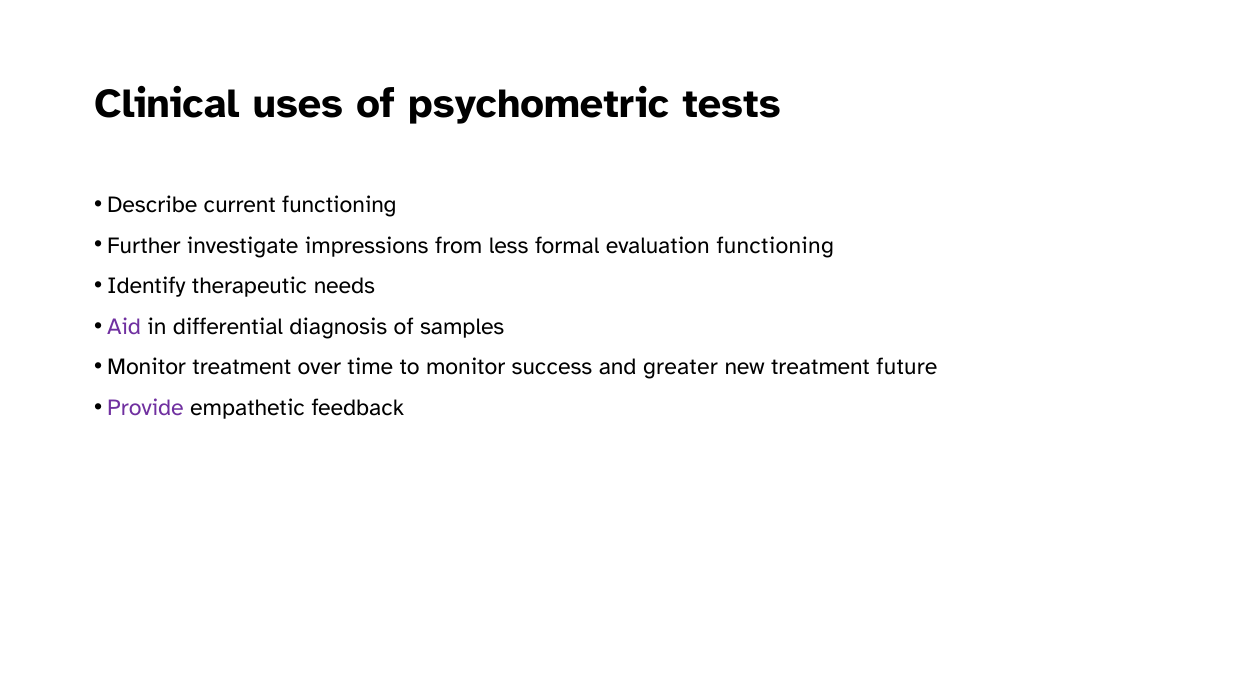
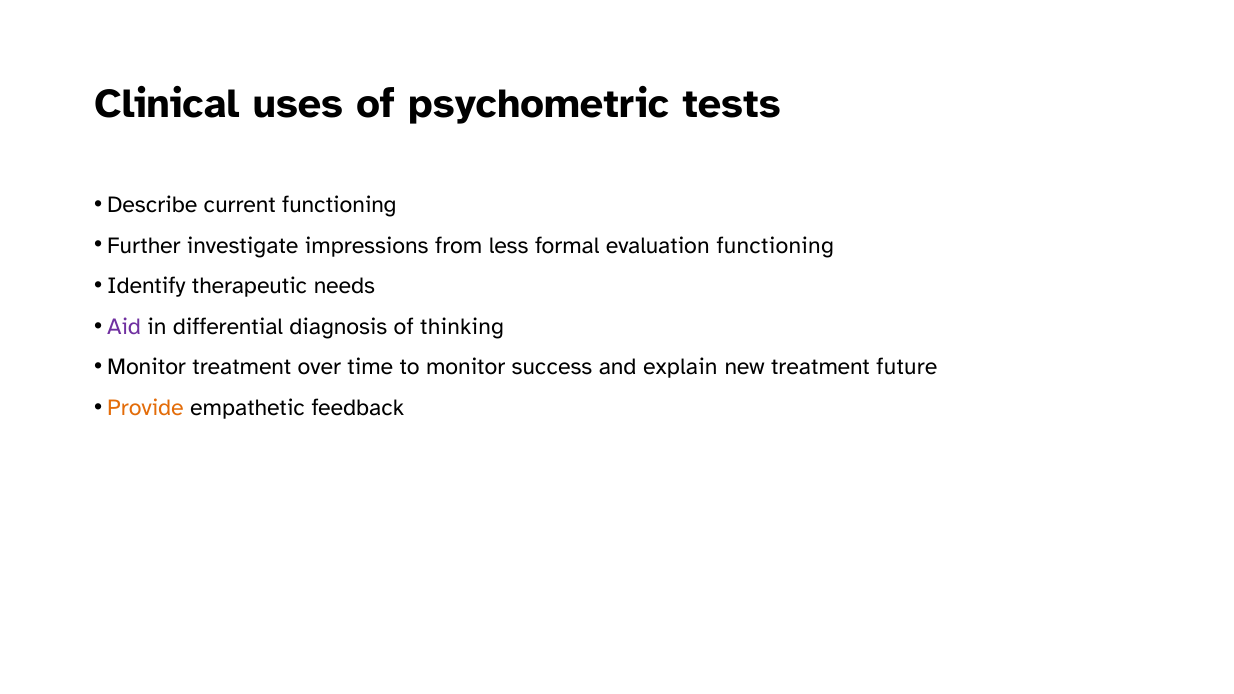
samples: samples -> thinking (462, 327)
greater: greater -> explain (680, 367)
Provide colour: purple -> orange (145, 408)
